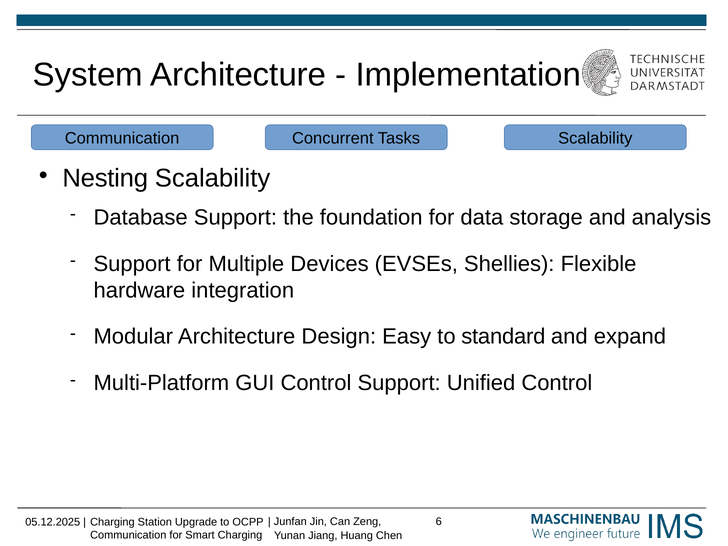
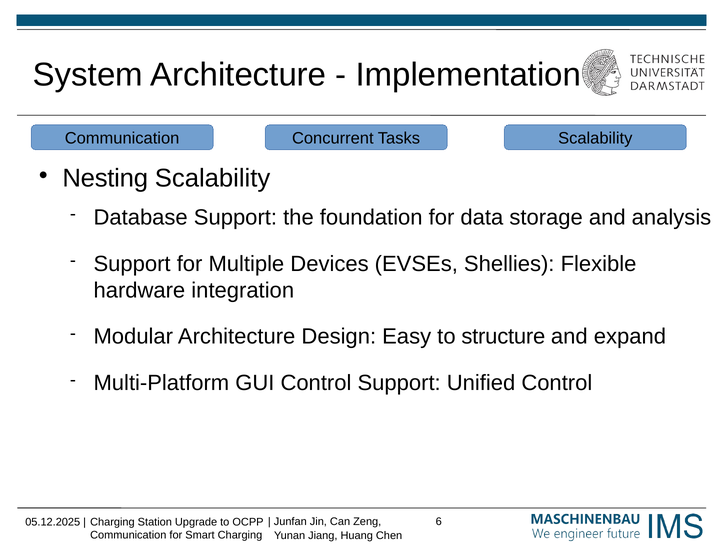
standard: standard -> structure (503, 337)
